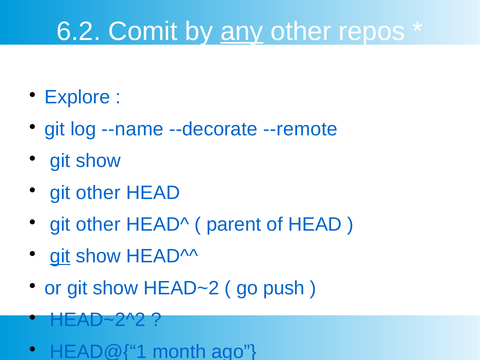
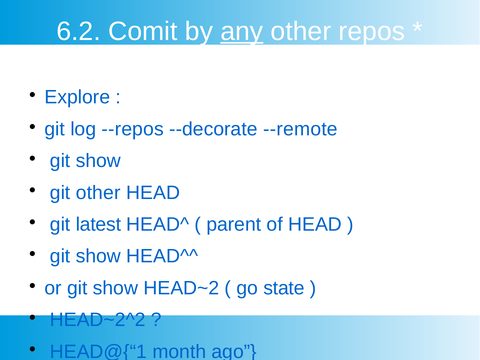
--name: --name -> --repos (133, 129)
other: other -> latest (98, 224)
git underline: present -> none (60, 256)
push: push -> state (284, 288)
